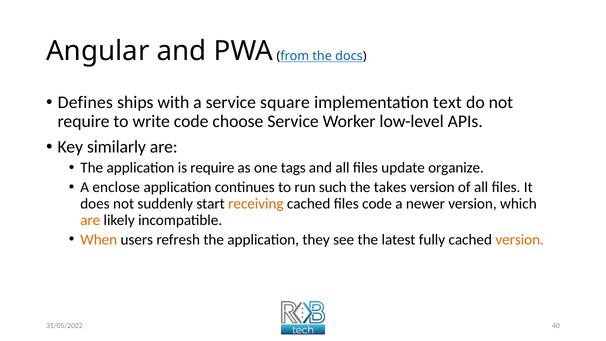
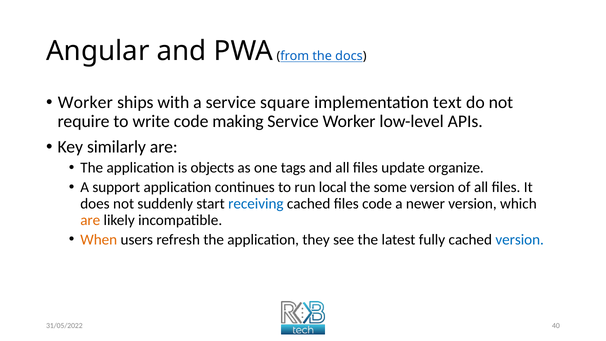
Defines: Defines -> Worker (85, 102)
choose: choose -> making (238, 121)
is require: require -> objects (212, 168)
enclose: enclose -> support (116, 187)
such: such -> local (333, 187)
takes: takes -> some (390, 187)
receiving colour: orange -> blue (256, 204)
version colour: orange -> blue (520, 239)
